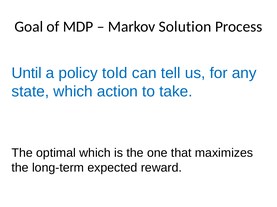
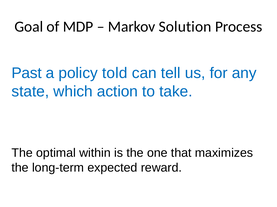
Until: Until -> Past (27, 73)
optimal which: which -> within (95, 153)
